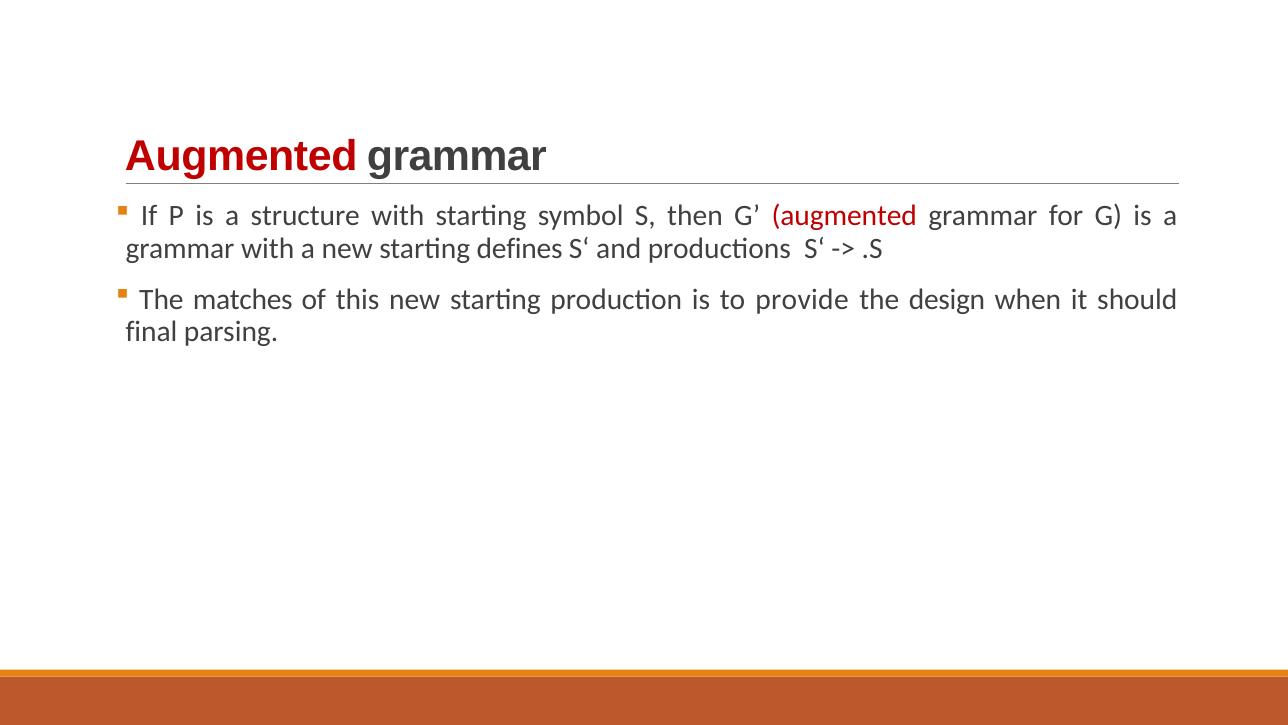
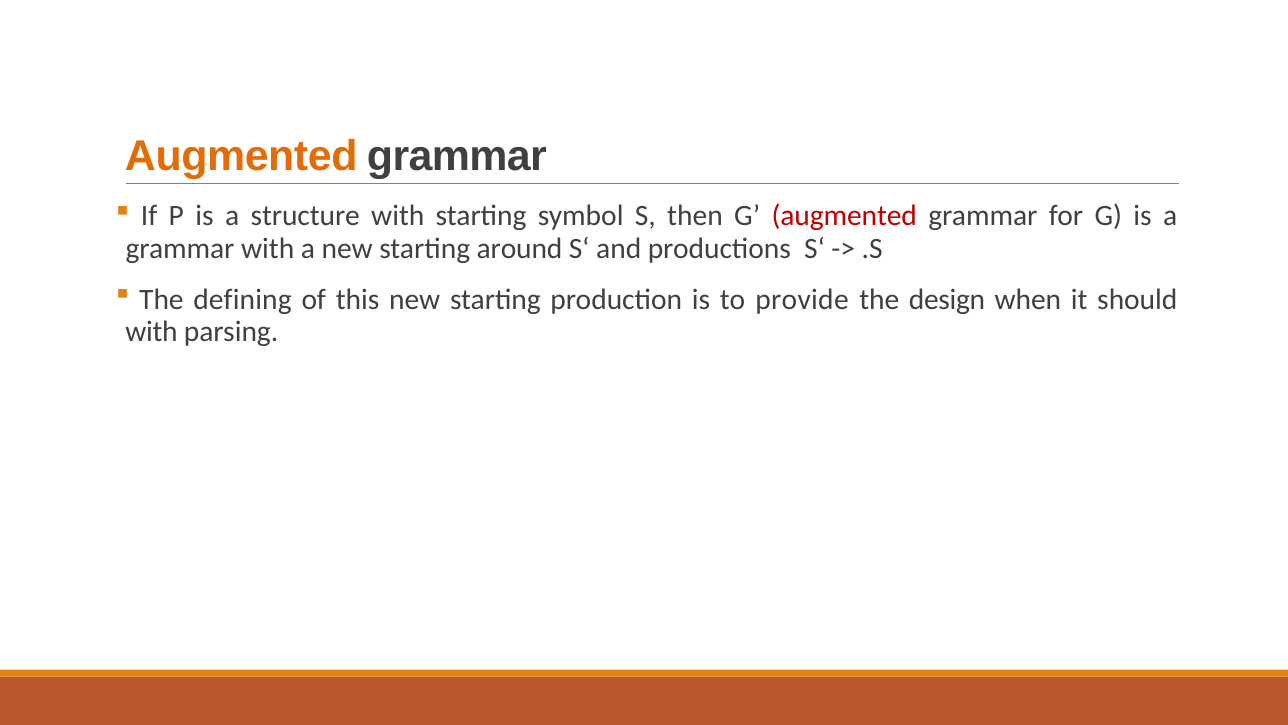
Augmented colour: red -> orange (241, 156)
defines: defines -> around (520, 248)
matches: matches -> defining (243, 299)
final: final -> with (152, 332)
